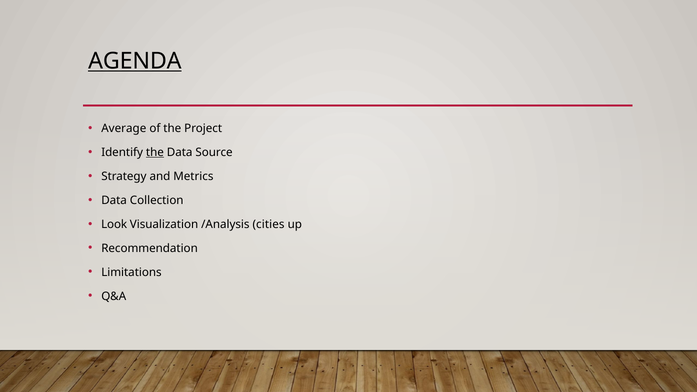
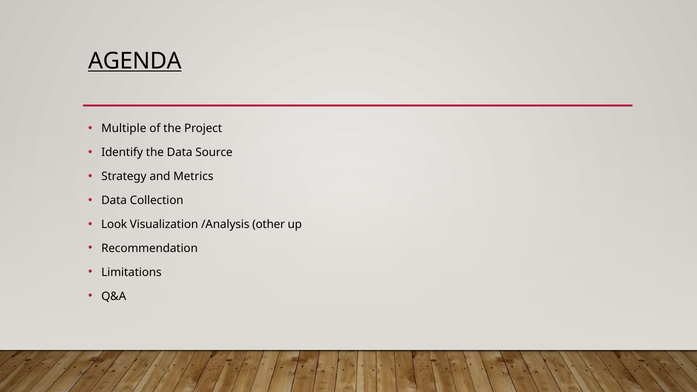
Average: Average -> Multiple (124, 128)
the underline: present -> none (155, 152)
cities: cities -> other (269, 224)
